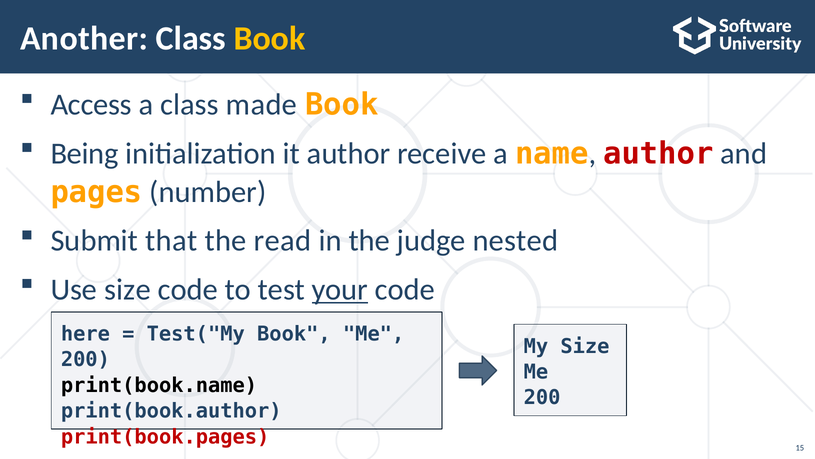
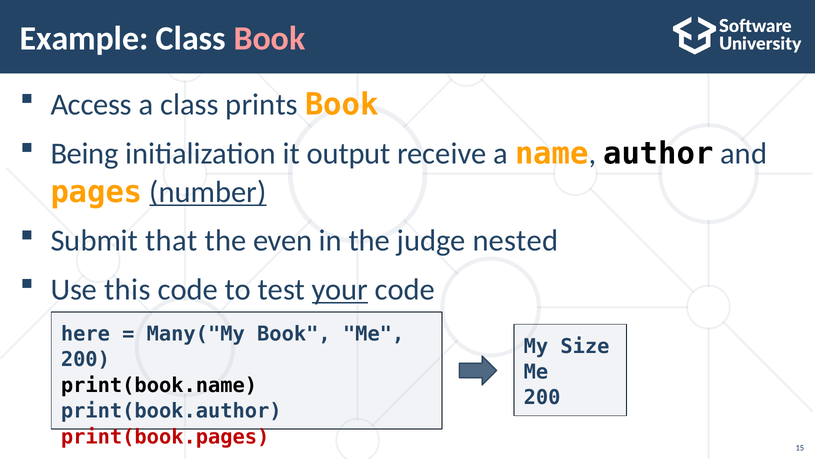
Another: Another -> Example (84, 39)
Book colour: yellow -> pink (270, 39)
made: made -> prints (262, 105)
it author: author -> output (349, 153)
author colour: red -> black (658, 153)
number underline: none -> present (208, 192)
read: read -> even (283, 241)
Use size: size -> this (127, 289)
Test("My: Test("My -> Many("My (196, 334)
